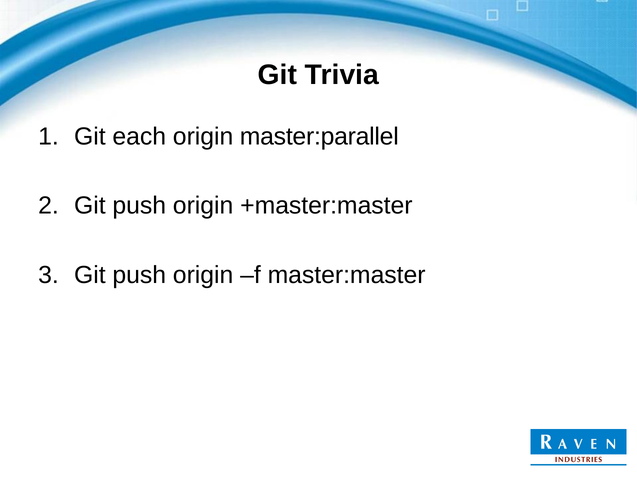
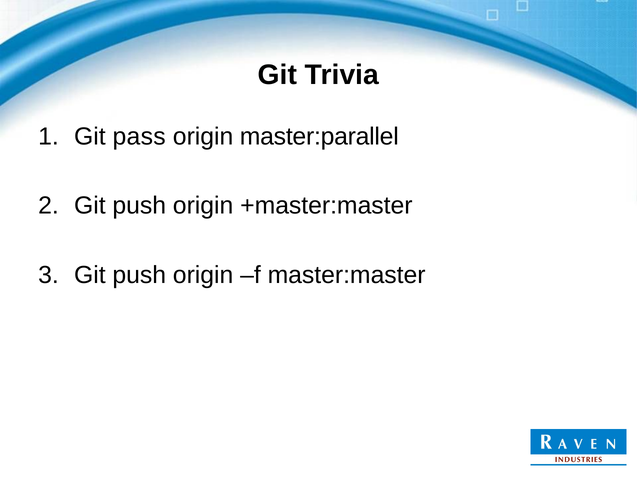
each: each -> pass (139, 137)
